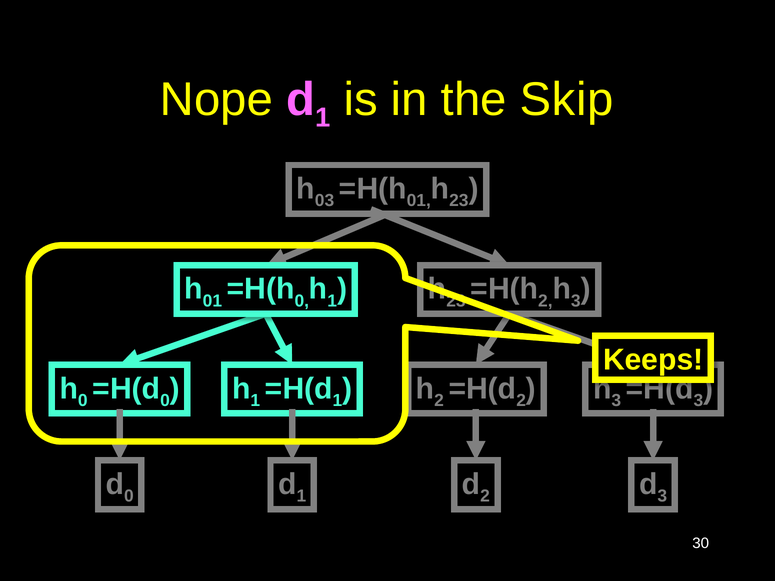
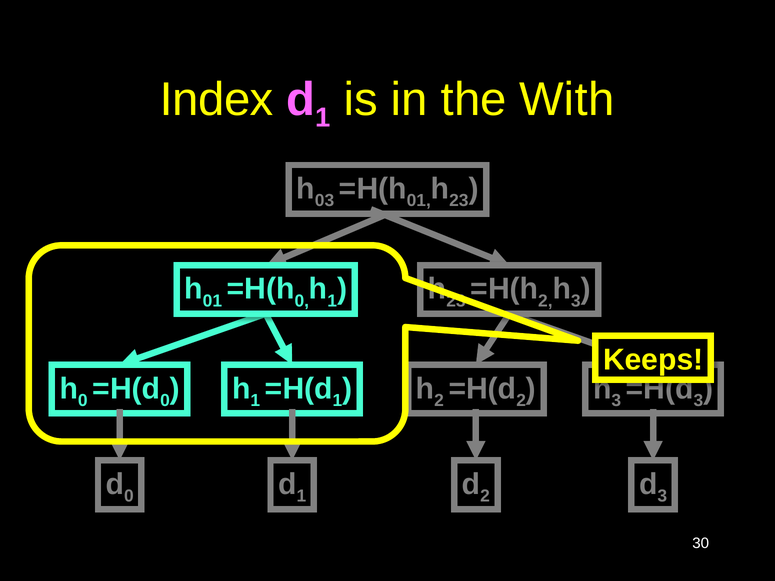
Nope: Nope -> Index (217, 99)
Skip: Skip -> With (567, 99)
